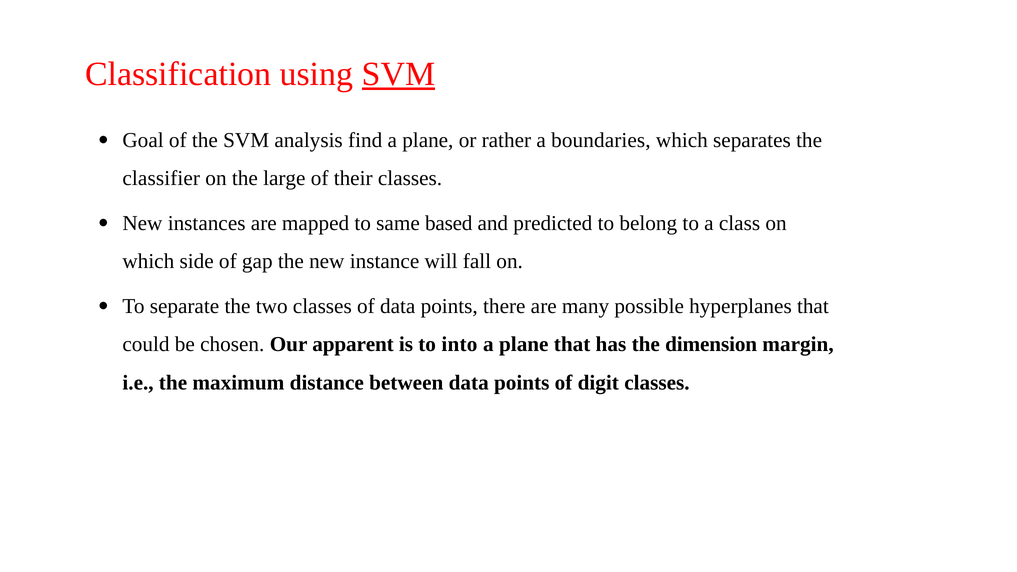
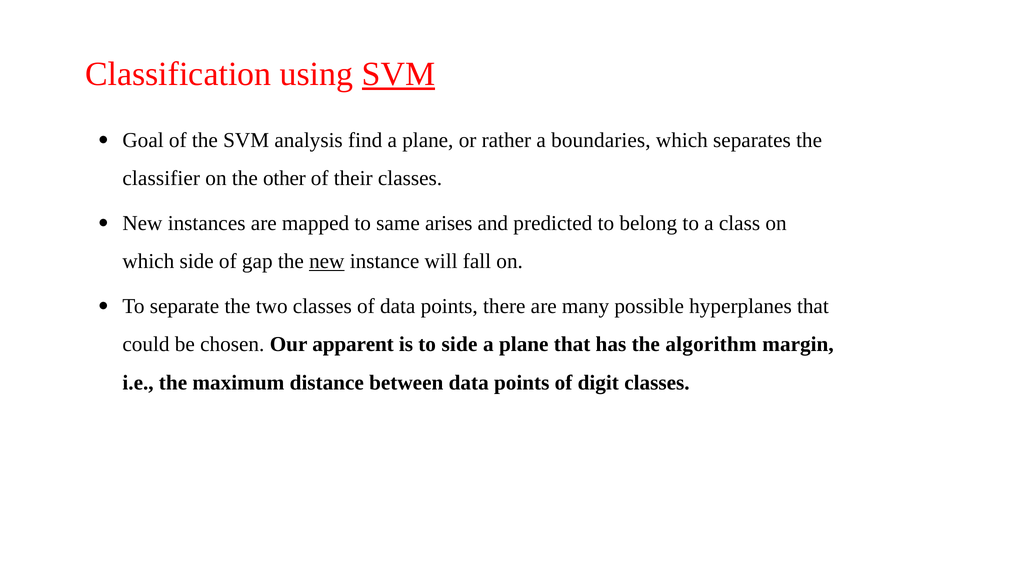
large: large -> other (284, 178)
based: based -> arises (449, 223)
new underline: none -> present (327, 261)
to into: into -> side (459, 344)
dimension: dimension -> algorithm (711, 344)
